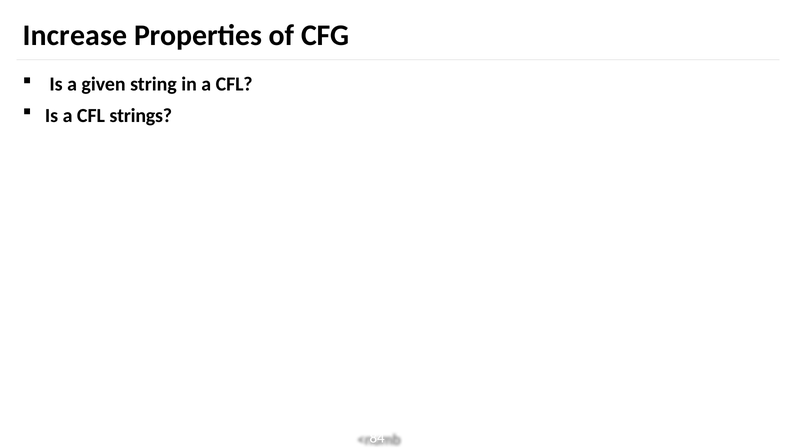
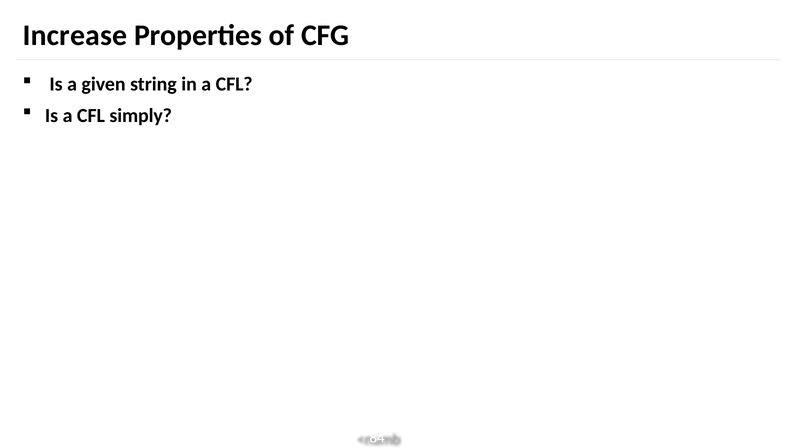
strings: strings -> simply (141, 116)
